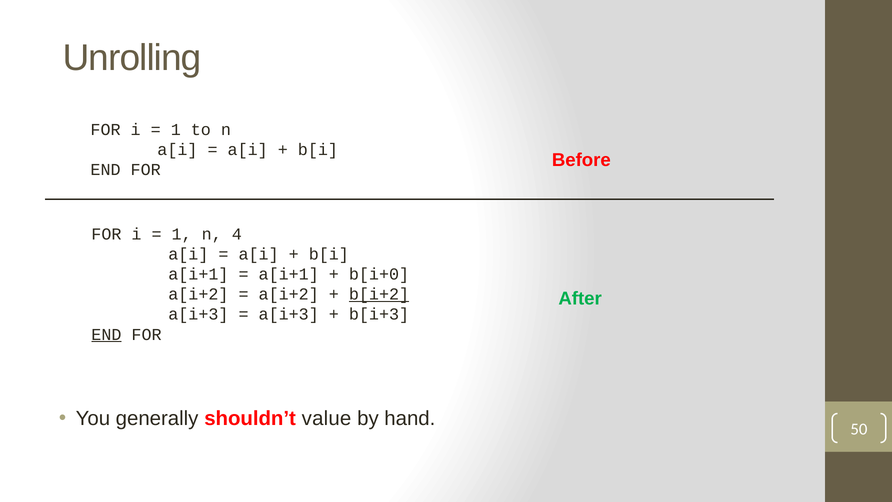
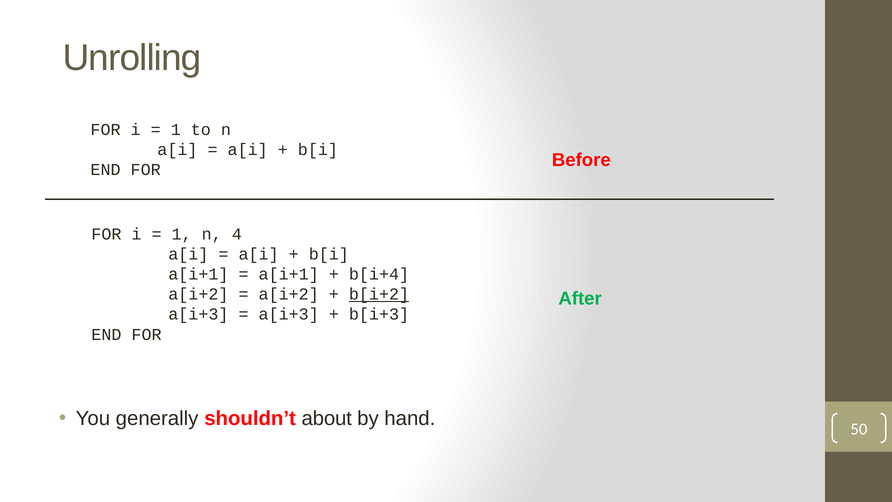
b[i+0: b[i+0 -> b[i+4 (379, 274)
END underline: present -> none (106, 334)
value: value -> about (327, 418)
